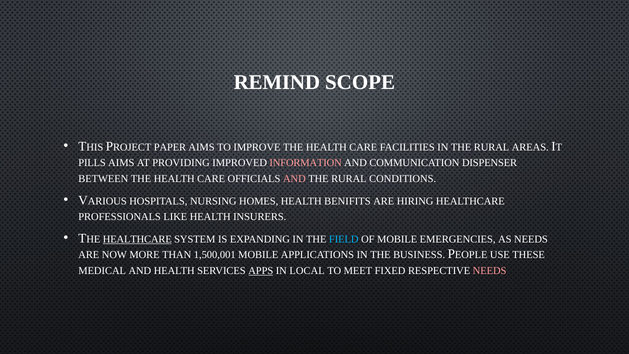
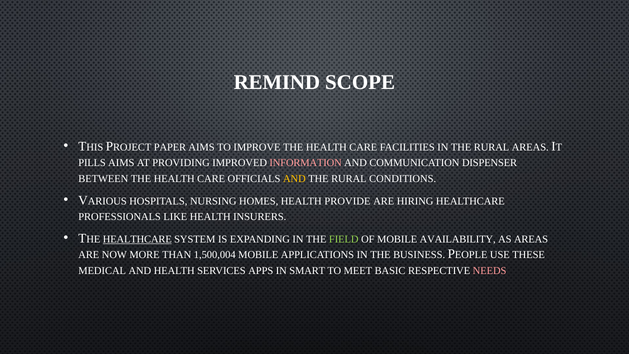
AND colour: pink -> yellow (294, 179)
BENIFITS: BENIFITS -> PROVIDE (347, 201)
FIELD colour: light blue -> light green (344, 239)
EMERGENCIES: EMERGENCIES -> AVAILABILITY (458, 239)
AS NEEDS: NEEDS -> AREAS (531, 239)
1,500,001: 1,500,001 -> 1,500,004 (215, 255)
APPS underline: present -> none (261, 270)
LOCAL: LOCAL -> SMART (307, 270)
FIXED: FIXED -> BASIC (390, 270)
